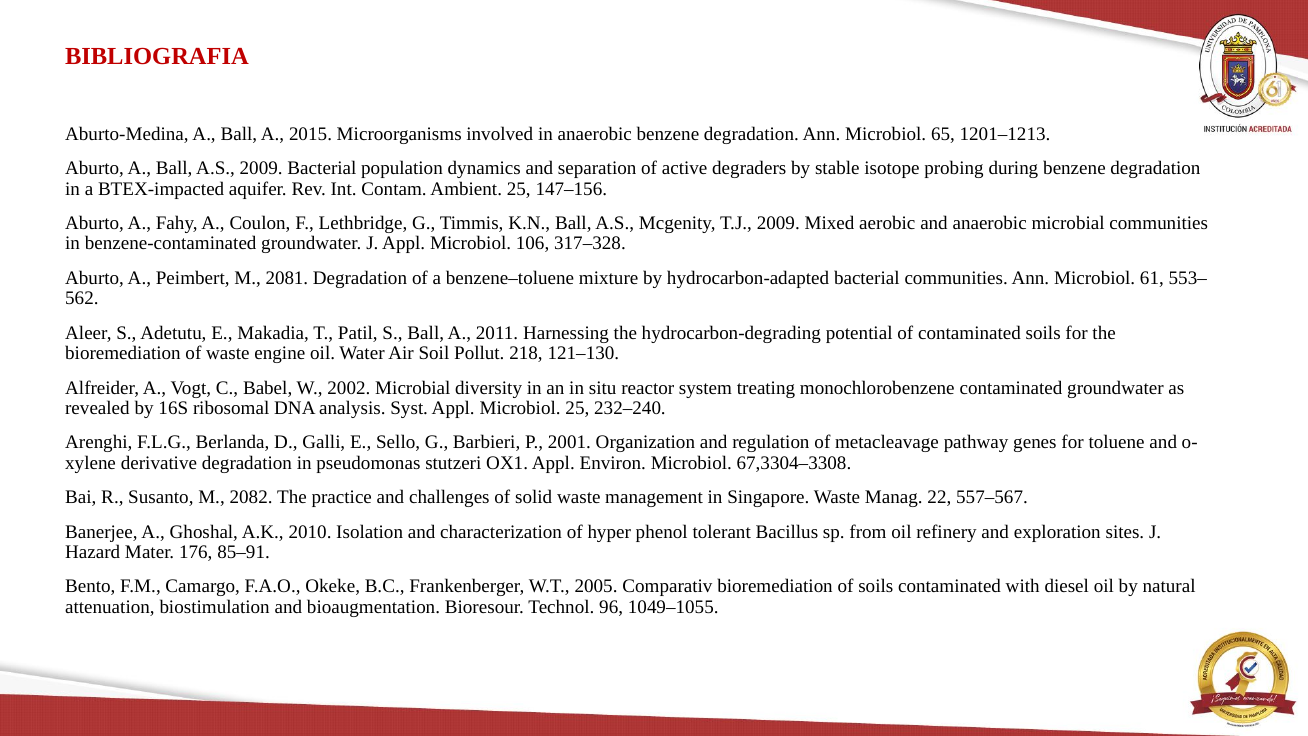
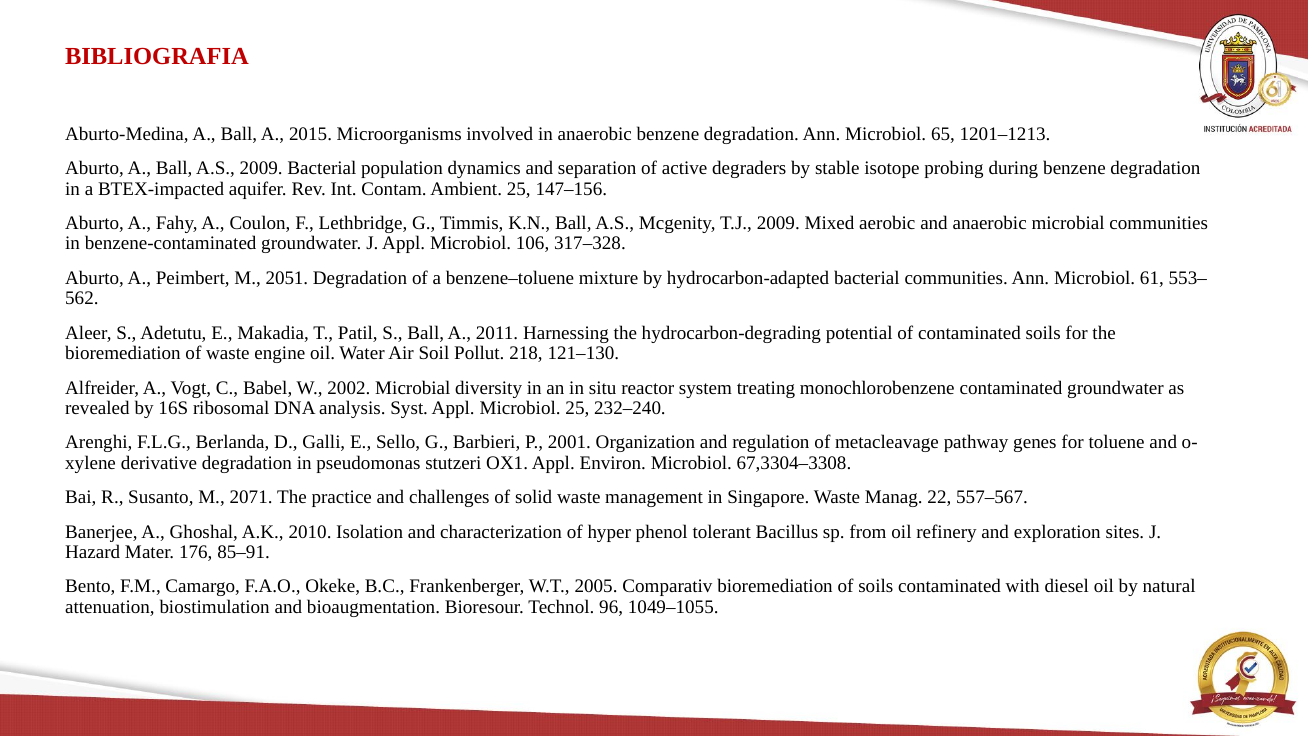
2081: 2081 -> 2051 (287, 278)
2082: 2082 -> 2071 (251, 497)
